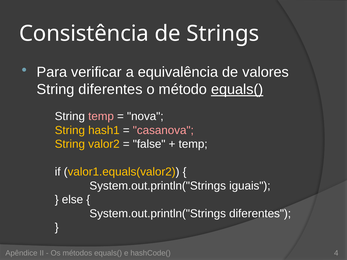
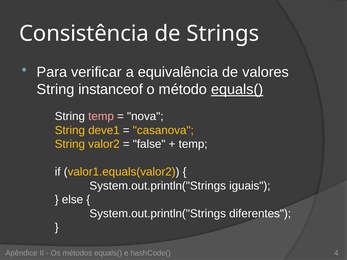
String diferentes: diferentes -> instanceof (111, 89)
hash1: hash1 -> deve1 (104, 130)
casanova colour: pink -> yellow (163, 130)
